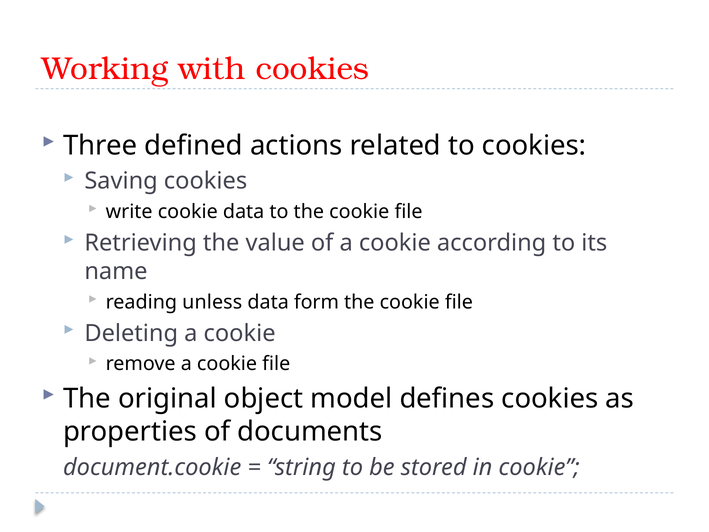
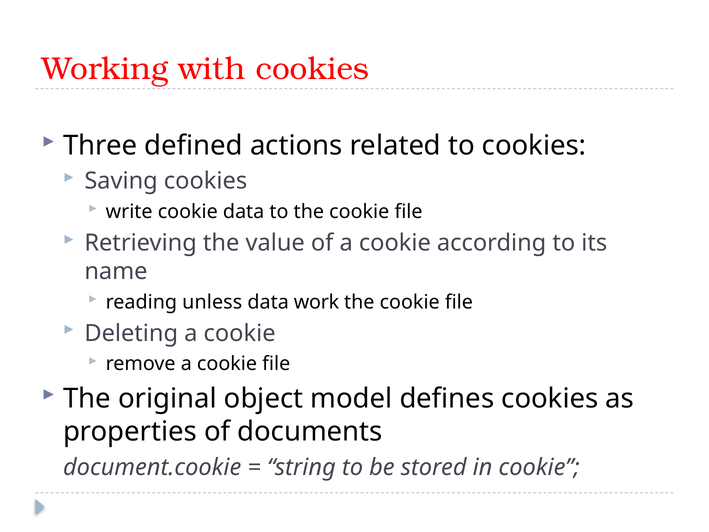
form: form -> work (317, 302)
